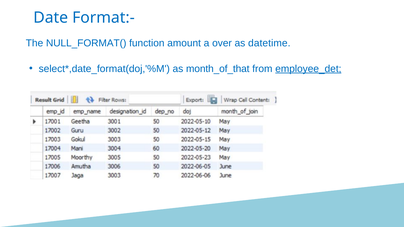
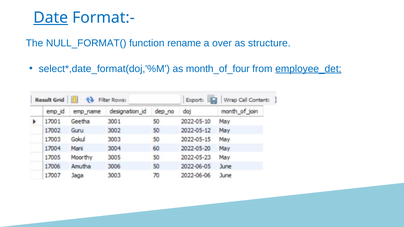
Date underline: none -> present (51, 18)
amount: amount -> rename (184, 43)
datetime: datetime -> structure (269, 43)
month_of_that: month_of_that -> month_of_four (218, 69)
